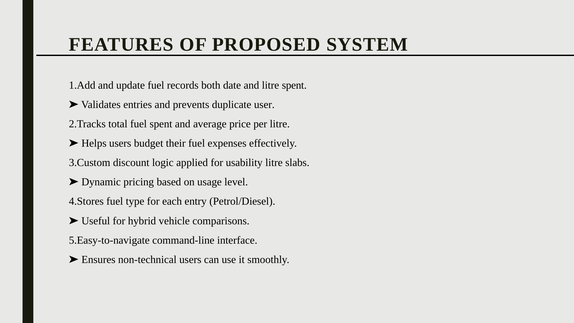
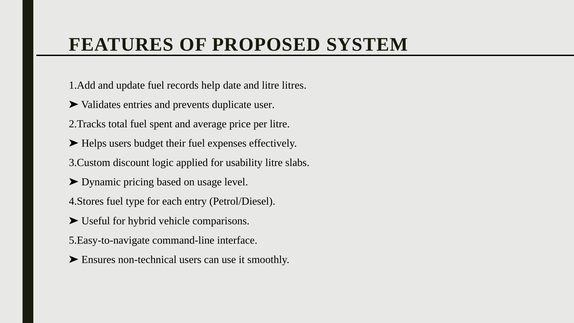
both: both -> help (211, 85)
litre spent: spent -> litres (294, 85)
